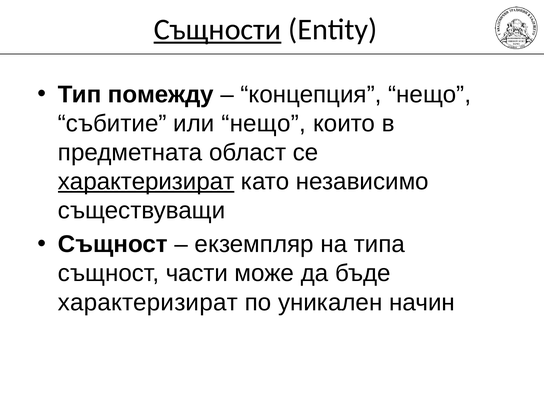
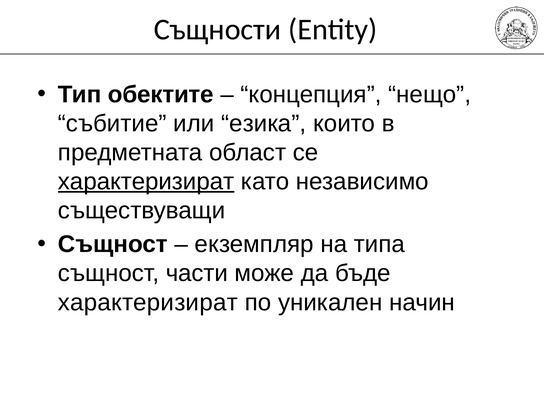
Същности underline: present -> none (217, 30)
помежду: помежду -> обектите (161, 94)
или нещо: нещо -> езика (264, 123)
